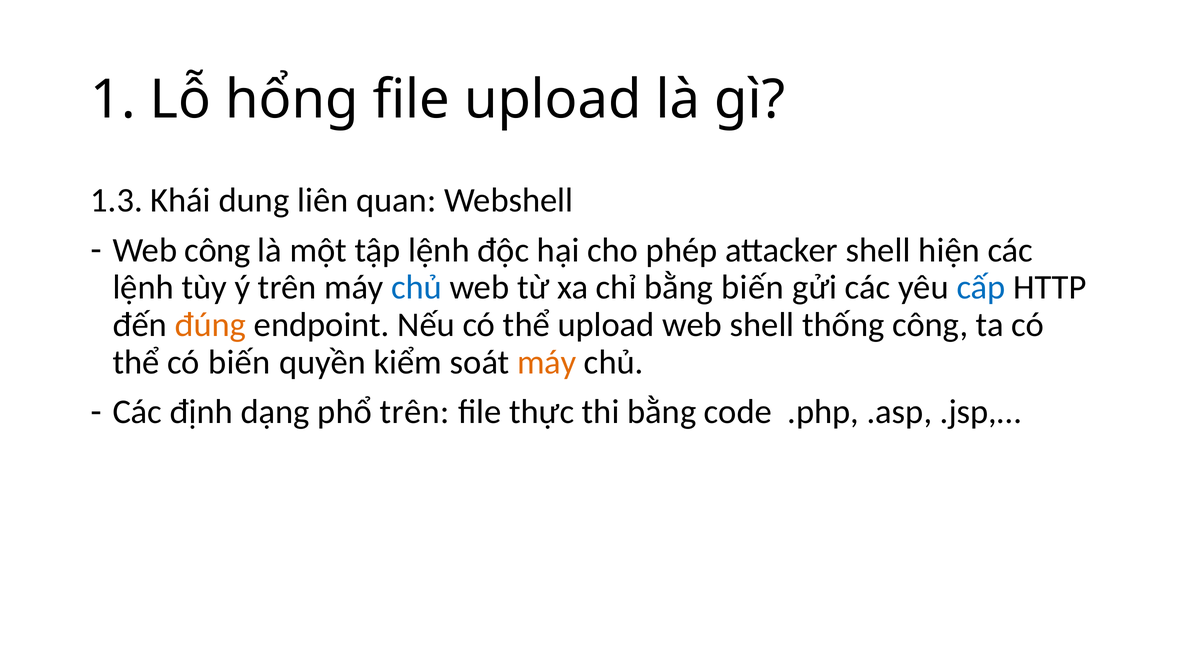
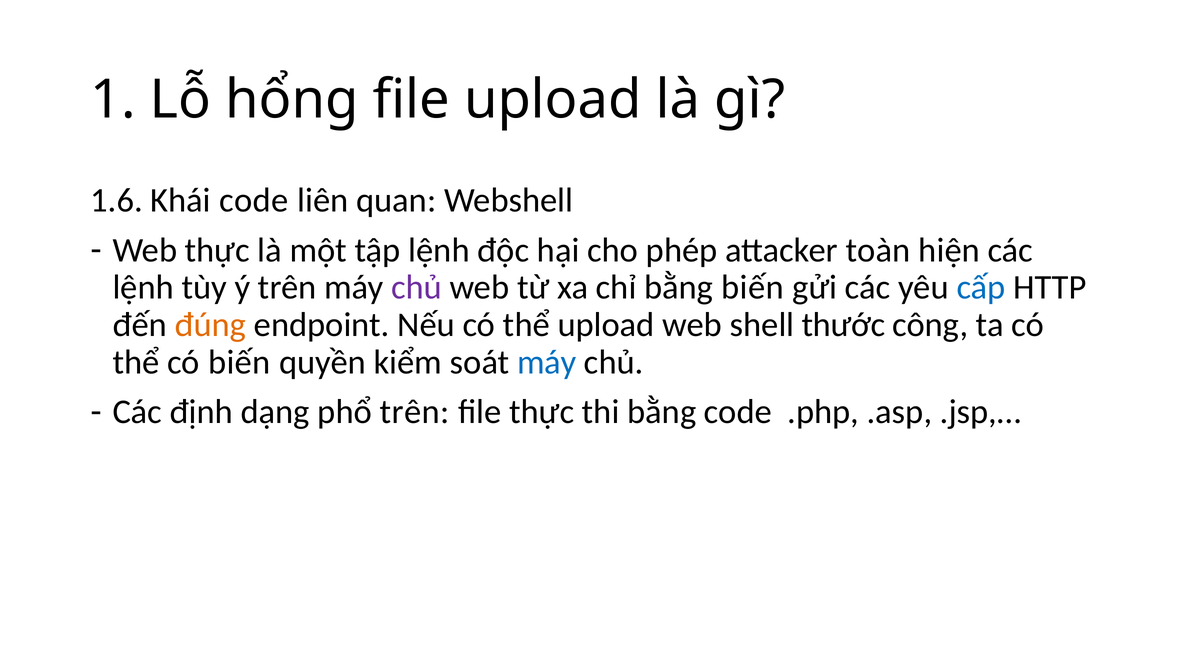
1.3: 1.3 -> 1.6 (117, 200)
Khái dung: dung -> code (254, 200)
Web công: công -> thực (217, 250)
attacker shell: shell -> toàn (878, 250)
chủ colour: blue -> purple (417, 287)
thống: thống -> thước (844, 325)
máy colour: orange -> blue (547, 362)
